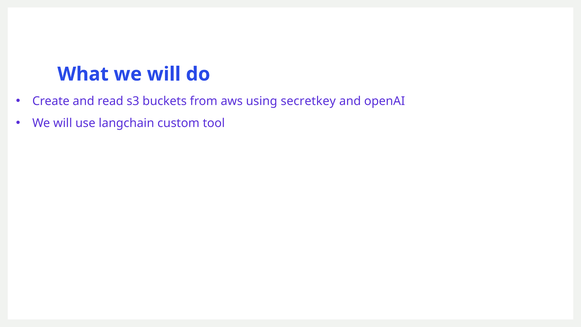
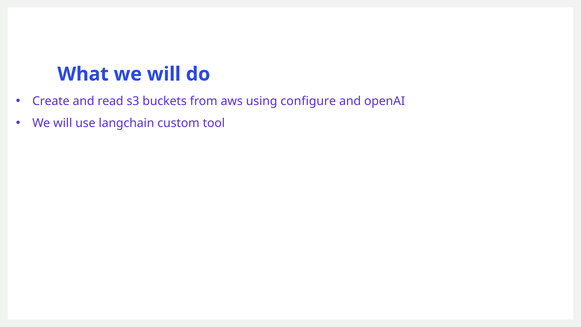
secretkey: secretkey -> configure (308, 101)
